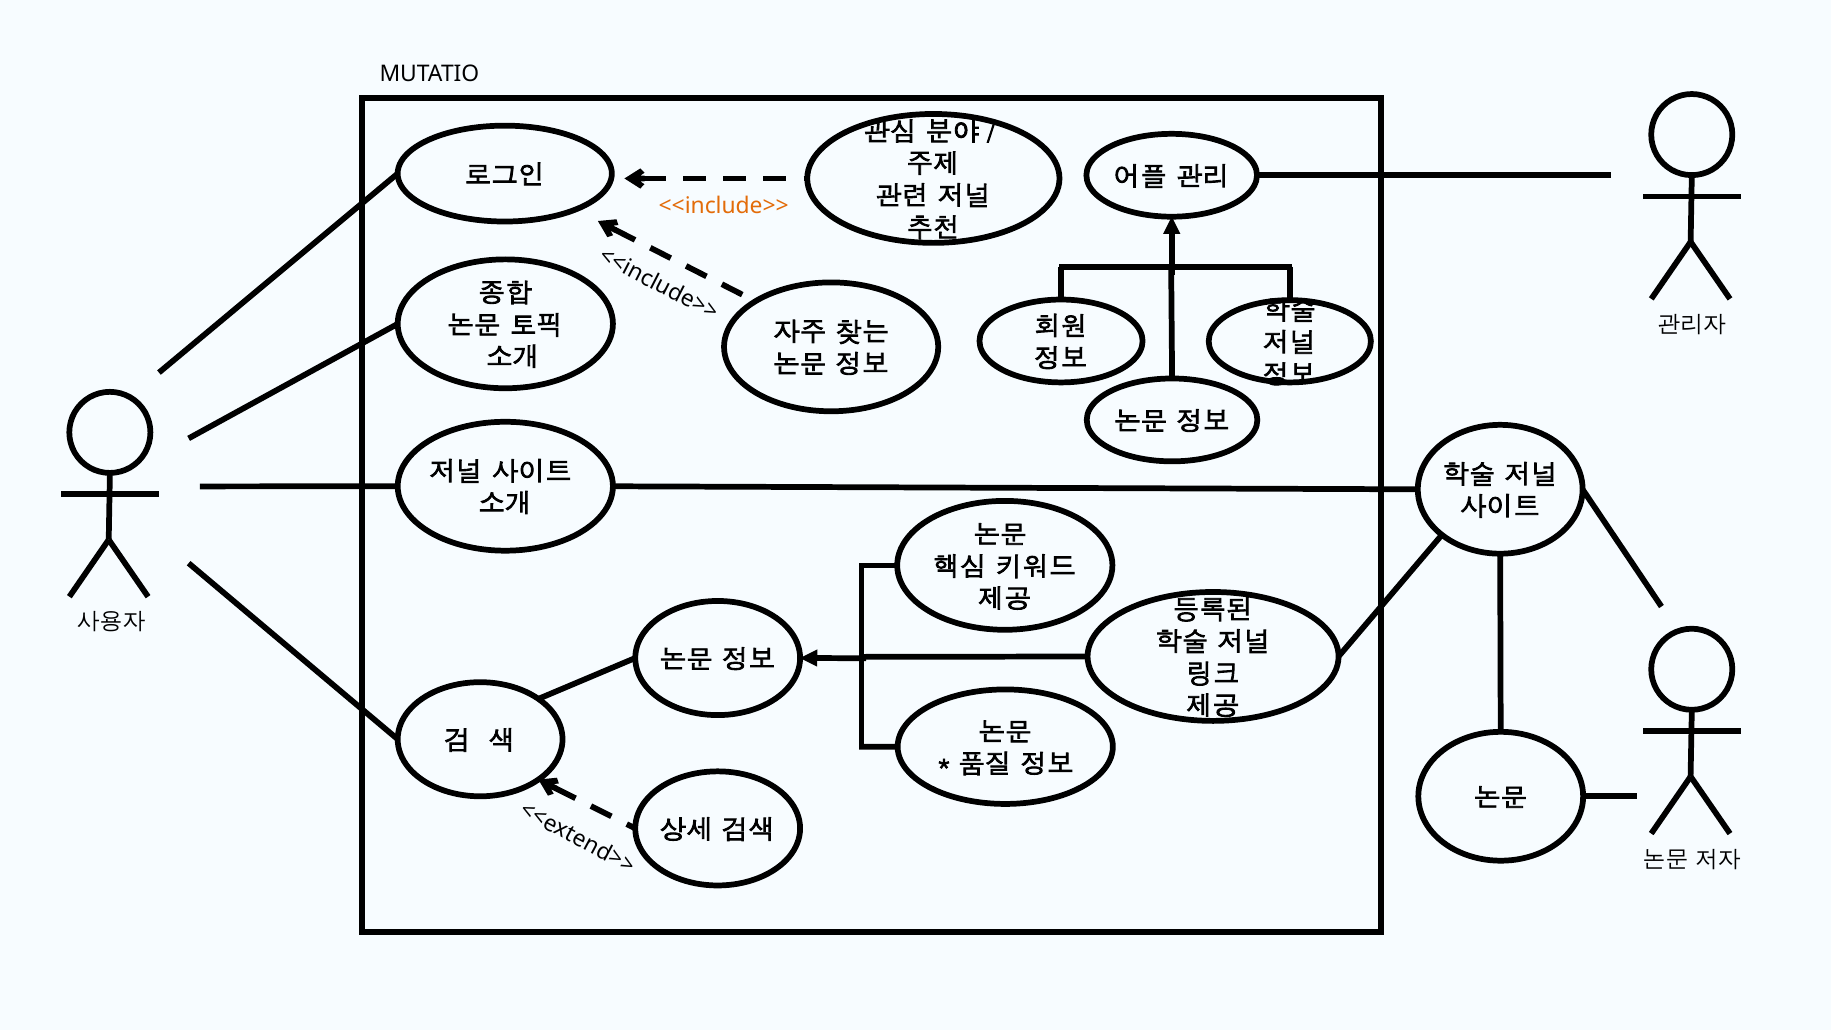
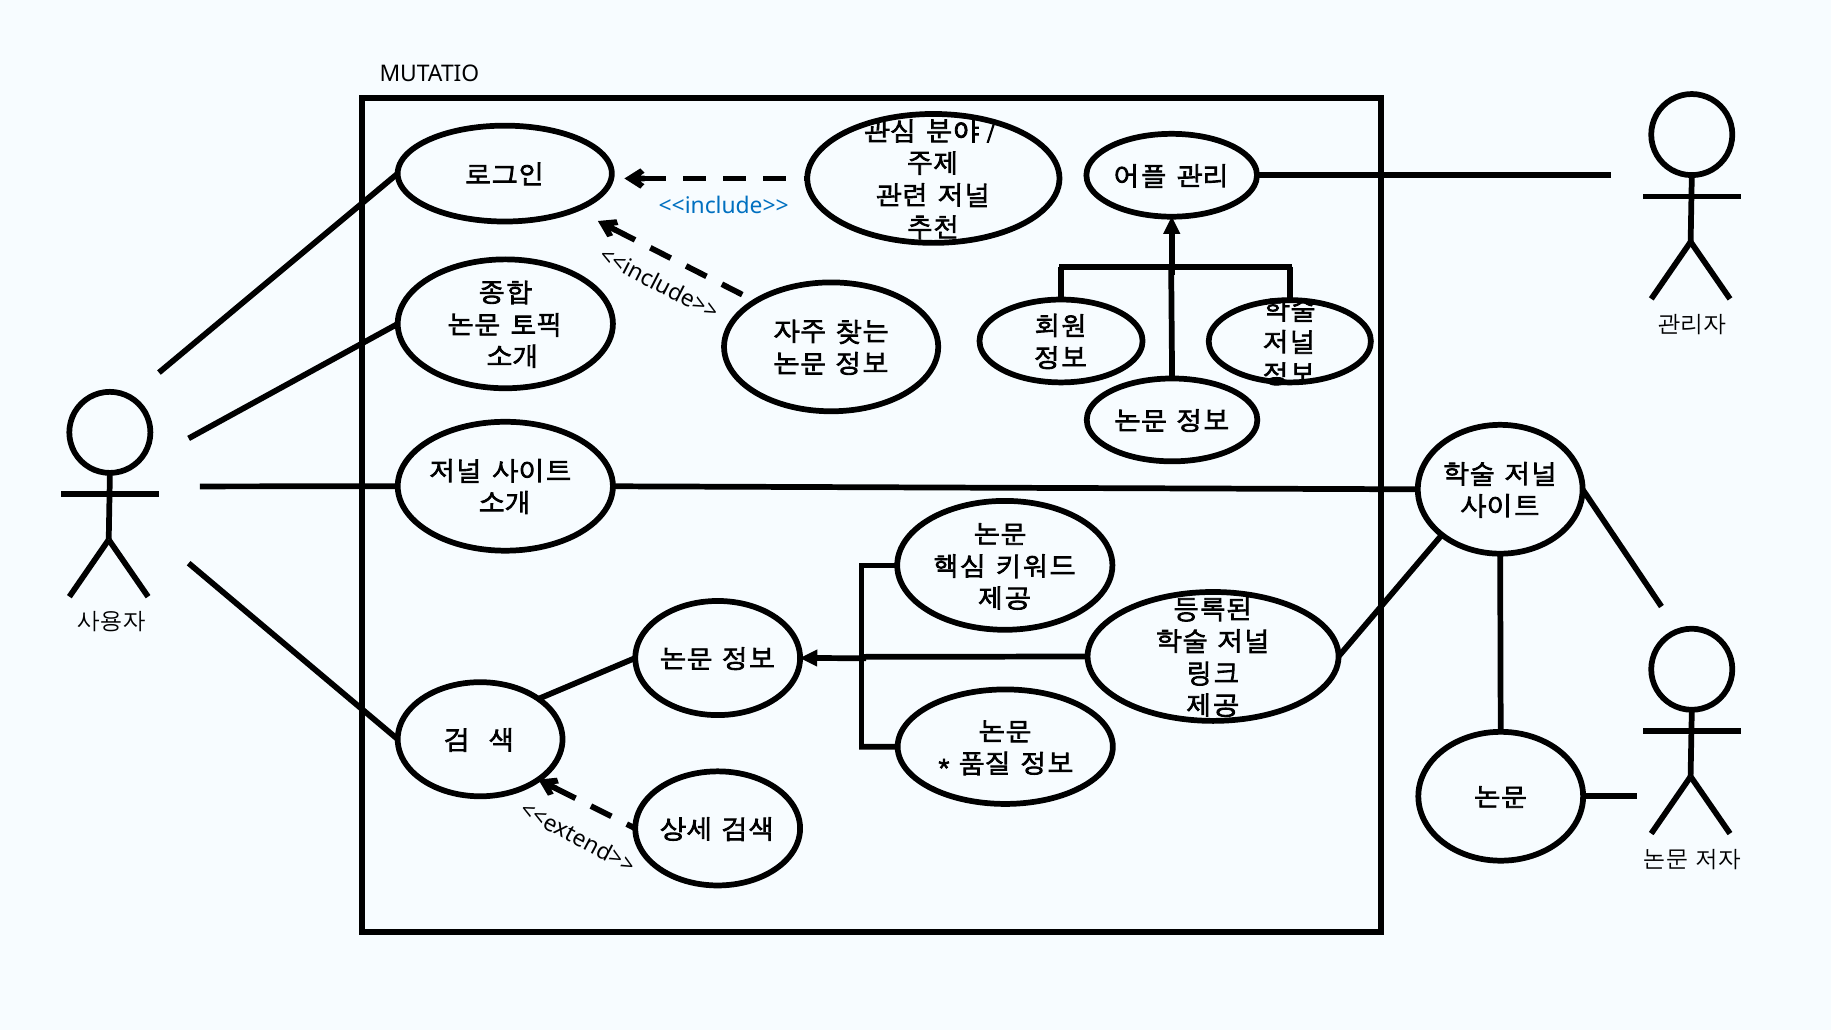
<<include>> colour: orange -> blue (724, 206)
